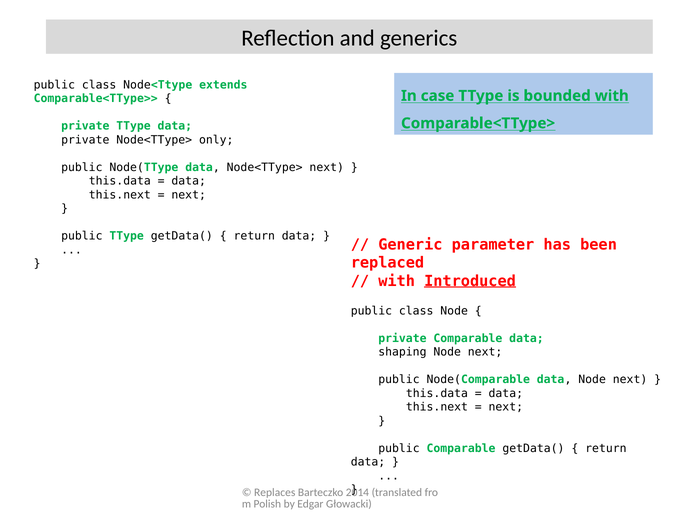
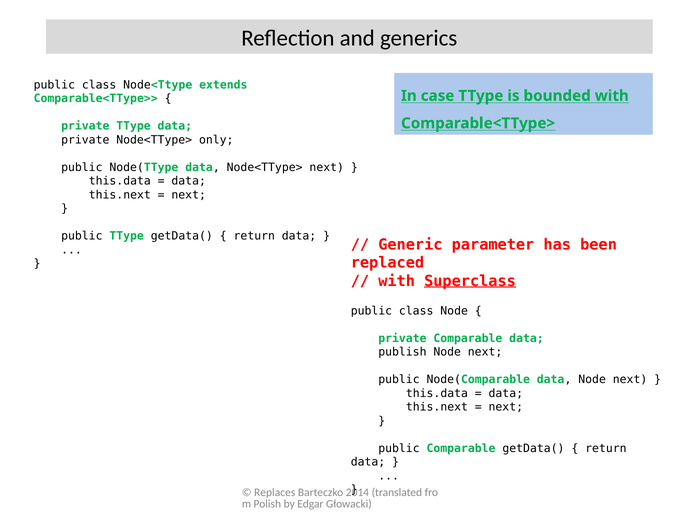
Introduced: Introduced -> Superclass (470, 281)
shaping: shaping -> publish (402, 352)
